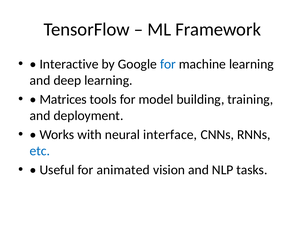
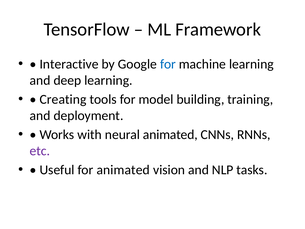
Matrices: Matrices -> Creating (63, 99)
neural interface: interface -> animated (170, 134)
etc colour: blue -> purple (40, 151)
